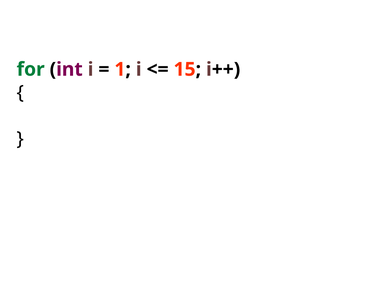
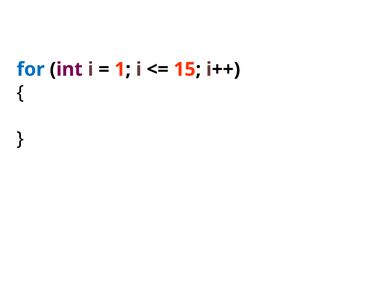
for colour: green -> blue (31, 69)
